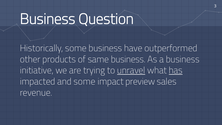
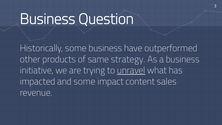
same business: business -> strategy (128, 59)
has underline: present -> none (176, 70)
preview: preview -> content (140, 81)
